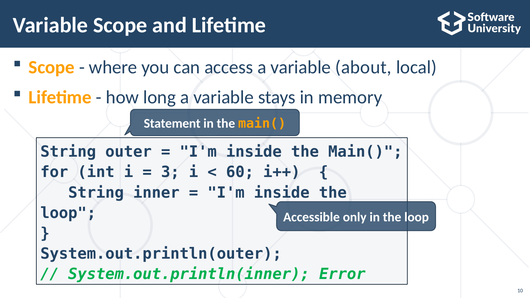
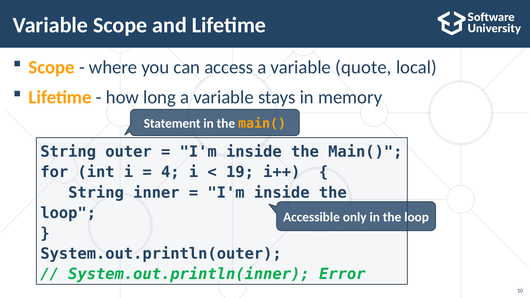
about: about -> quote (363, 67)
3: 3 -> 4 (170, 172)
60: 60 -> 19 (240, 172)
